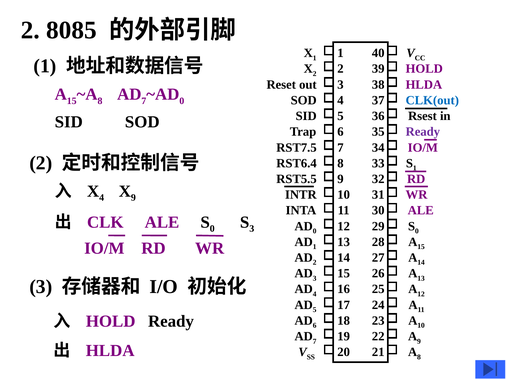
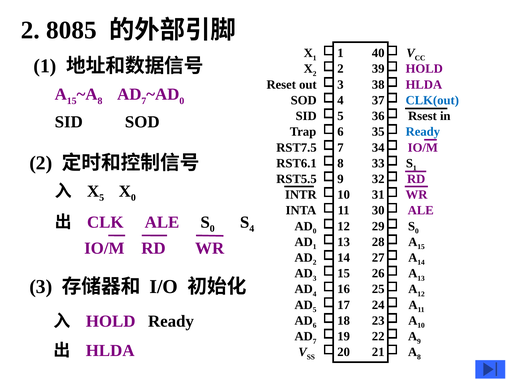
Ready colour: purple -> blue (423, 132)
RST6.4: RST6.4 -> RST6.1 (296, 163)
4: 4 -> 5 (102, 198)
9: 9 -> 0 (133, 198)
3: 3 -> 4 (252, 229)
